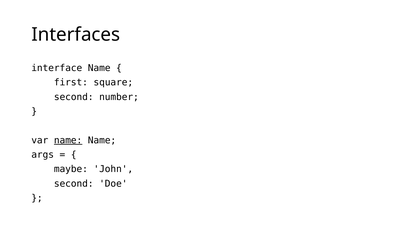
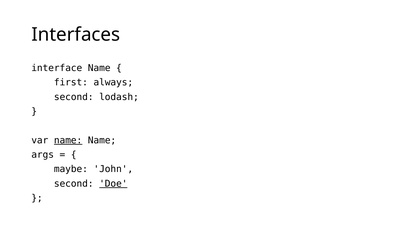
square: square -> always (113, 83)
number: number -> lodash (119, 97)
Doe underline: none -> present (113, 184)
